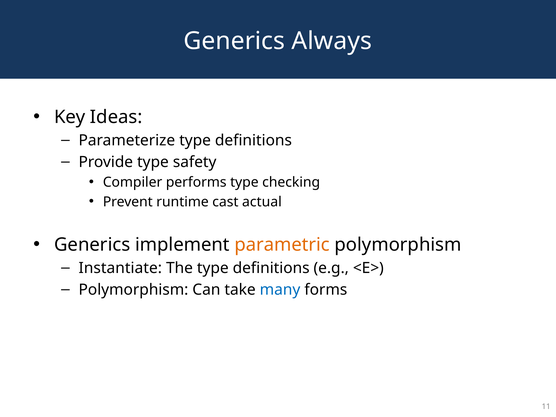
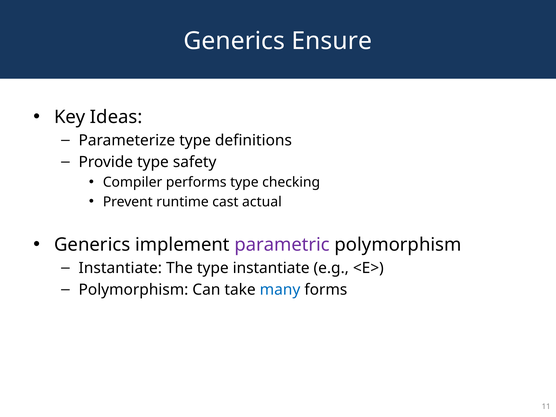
Always: Always -> Ensure (332, 41)
parametric colour: orange -> purple (282, 245)
The type definitions: definitions -> instantiate (271, 268)
